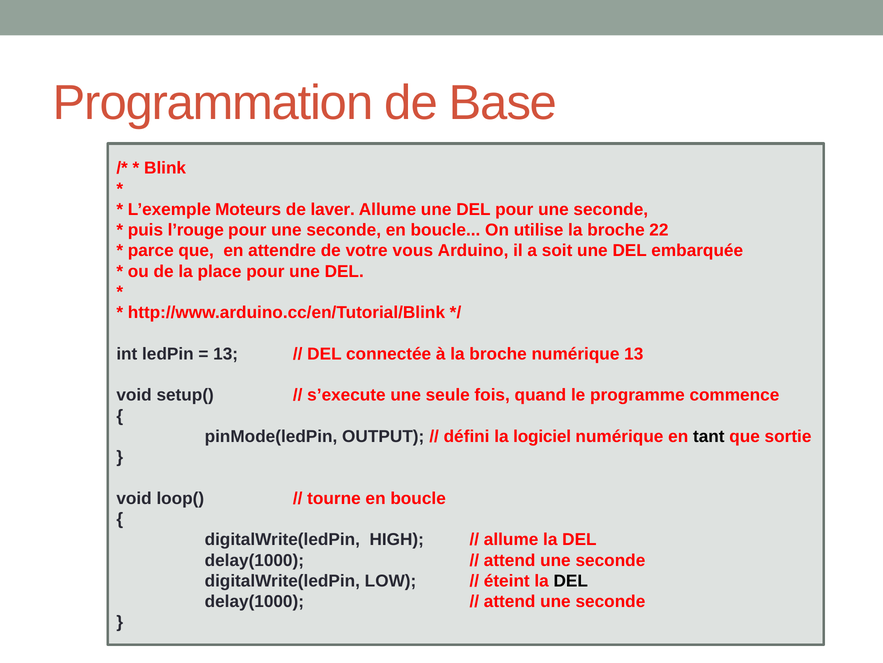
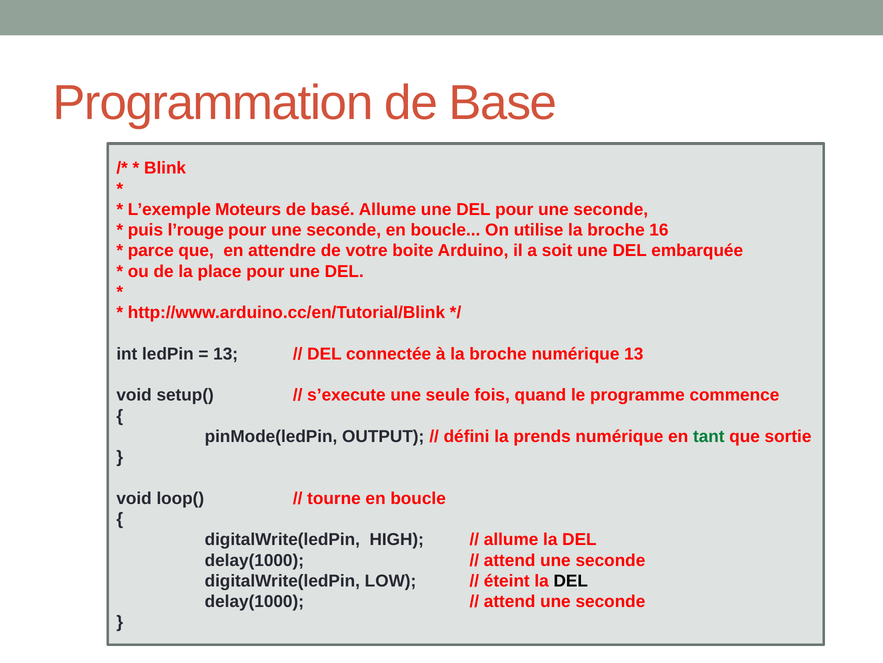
laver: laver -> basé (333, 209)
22: 22 -> 16 (659, 230)
vous: vous -> boite (413, 251)
logiciel: logiciel -> prends (542, 436)
tant colour: black -> green (709, 436)
